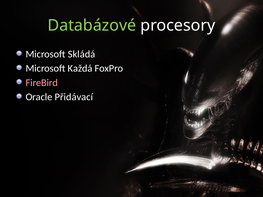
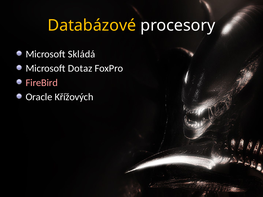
Databázové colour: light green -> yellow (92, 25)
Každá: Každá -> Dotaz (80, 68)
Přidávací: Přidávací -> Křížových (74, 97)
